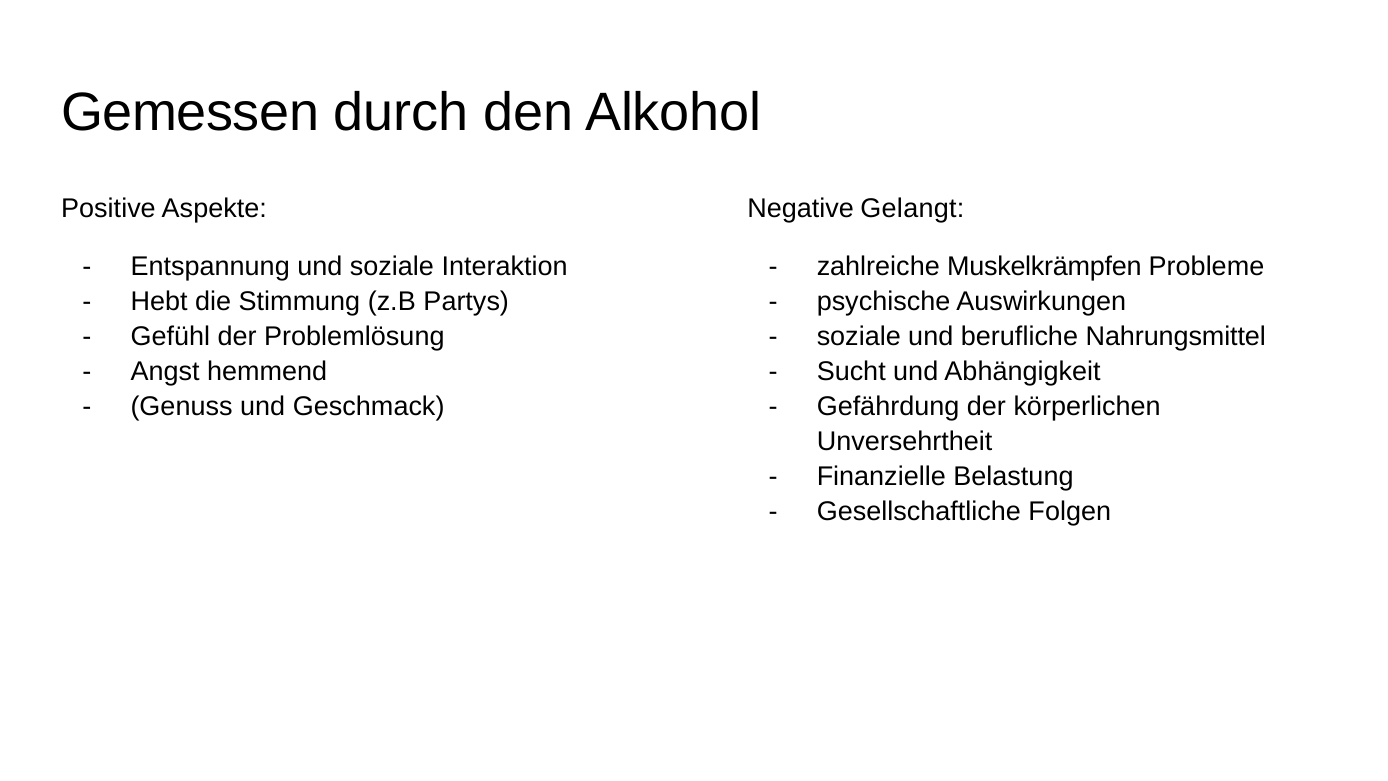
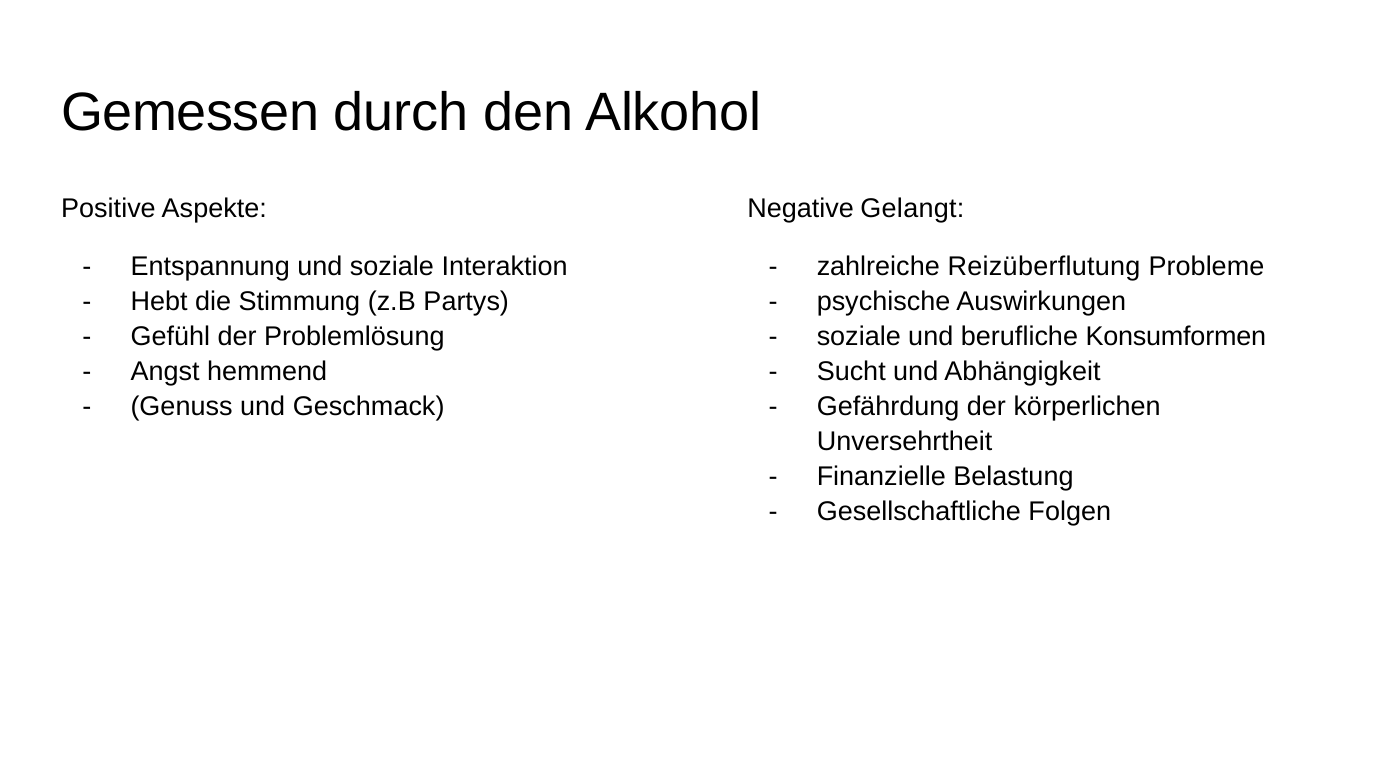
Muskelkrämpfen: Muskelkrämpfen -> Reizüberflutung (1044, 267)
Nahrungsmittel: Nahrungsmittel -> Konsumformen (1176, 337)
